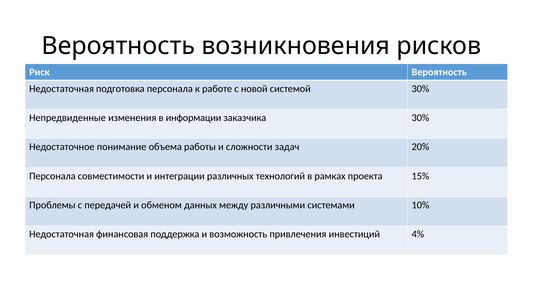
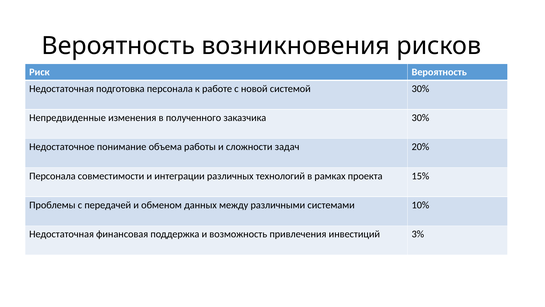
информации: информации -> полученного (193, 118)
4%: 4% -> 3% (418, 234)
